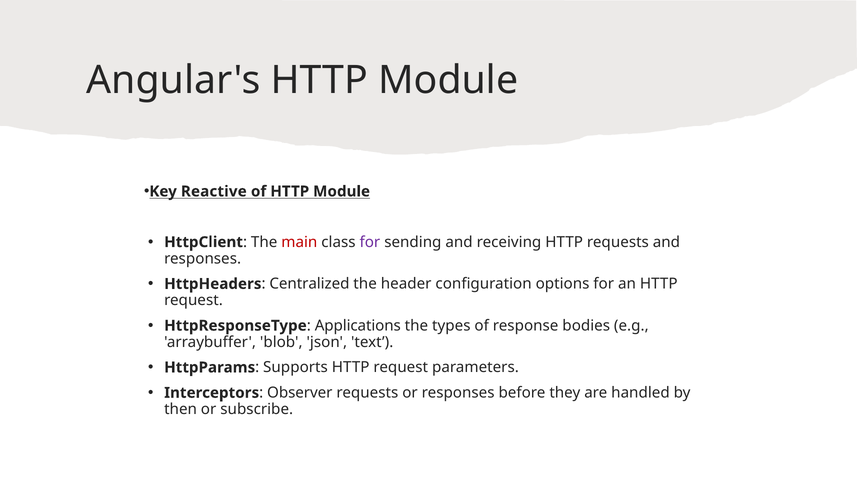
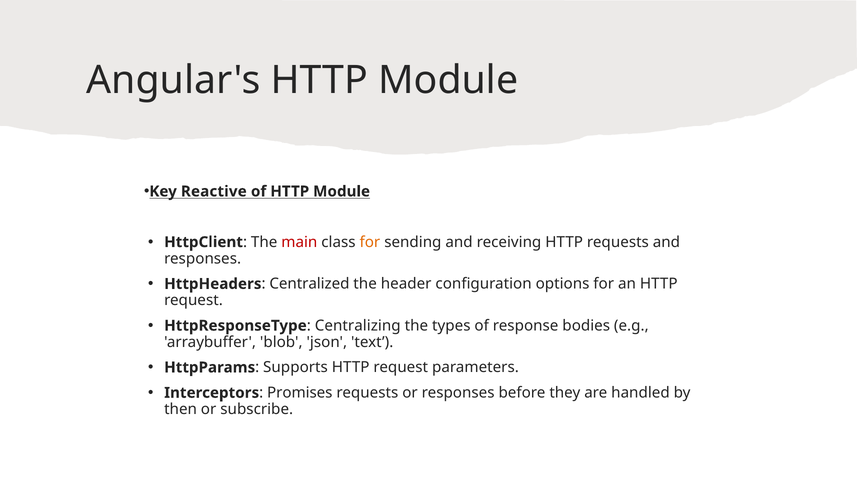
for colour: purple -> orange (370, 242)
Applications: Applications -> Centralizing (358, 326)
Observer: Observer -> Promises (300, 393)
